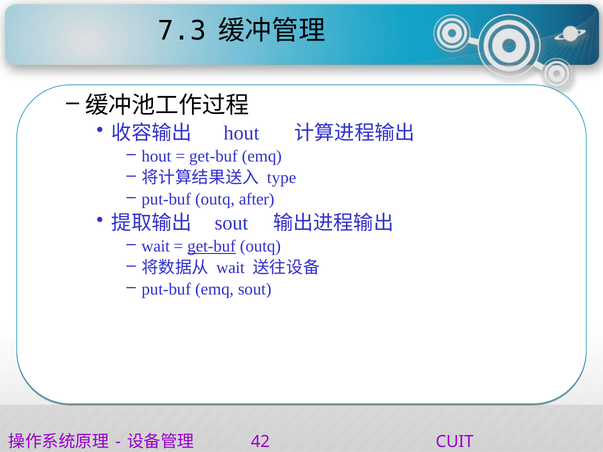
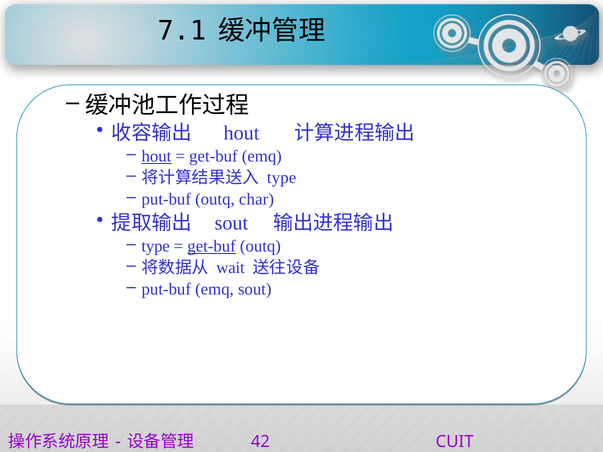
7.3: 7.3 -> 7.1 (182, 31)
hout underline: none -> present (156, 156)
after: after -> char (257, 199)
wait: wait -> type (156, 246)
